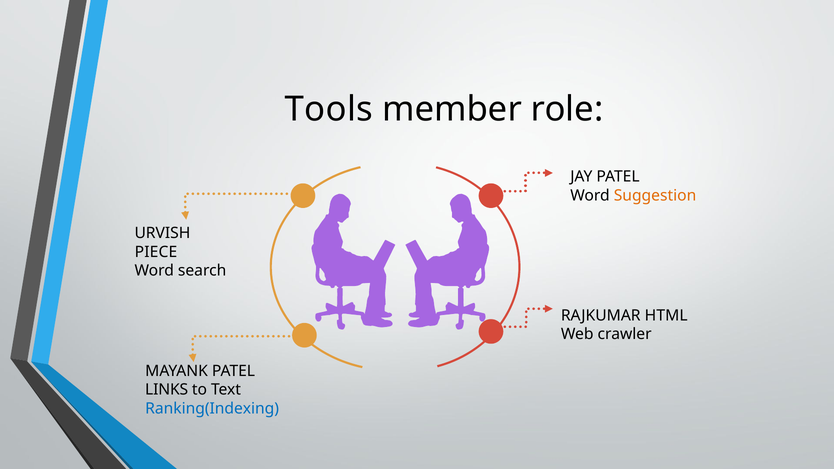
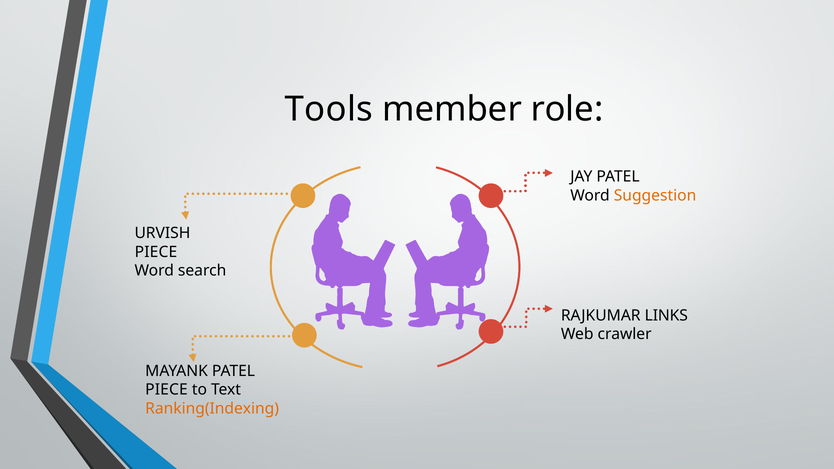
HTML: HTML -> LINKS (666, 316)
LINKS: LINKS -> PIECE (166, 390)
Ranking(Indexing colour: blue -> orange (212, 408)
